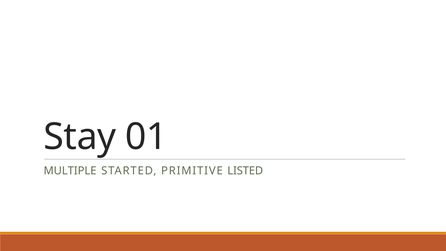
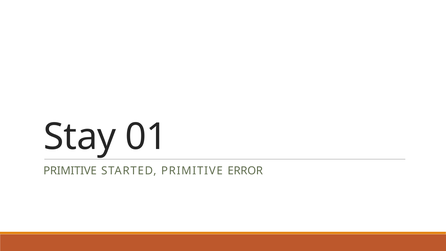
MULTIPLE: MULTIPLE -> PRIMITIVE (70, 171)
LISTED: LISTED -> ERROR (245, 171)
